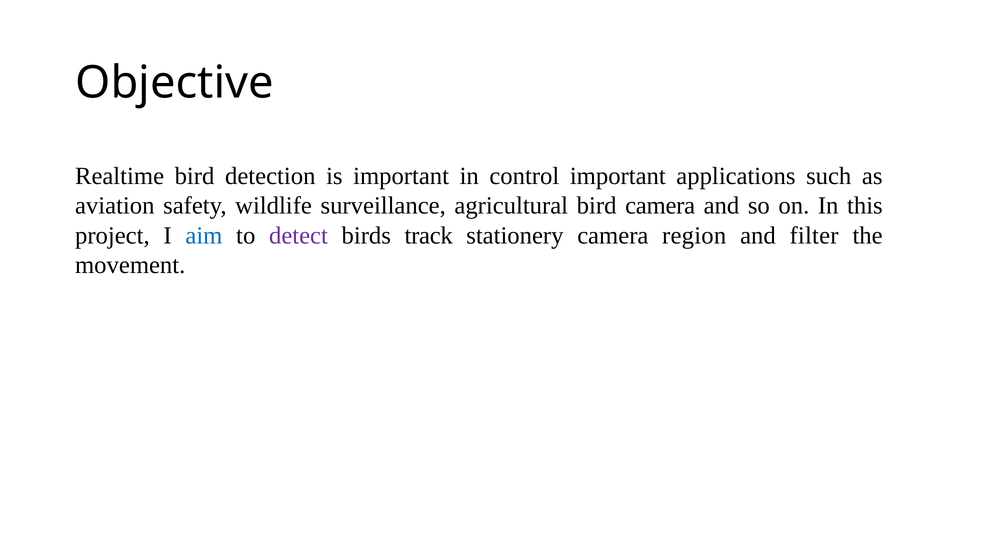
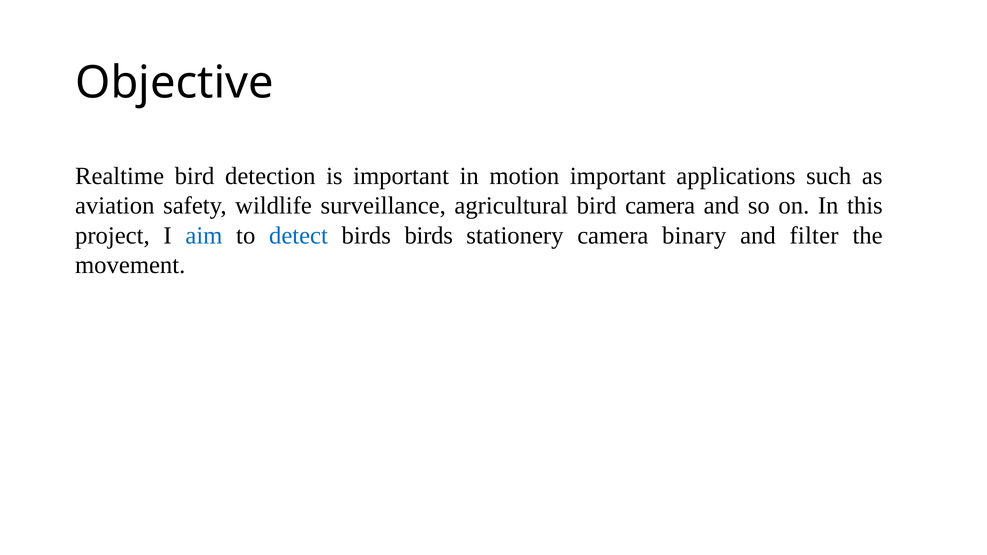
control: control -> motion (524, 176)
detect colour: purple -> blue (298, 236)
birds track: track -> birds (429, 236)
region: region -> binary (694, 236)
